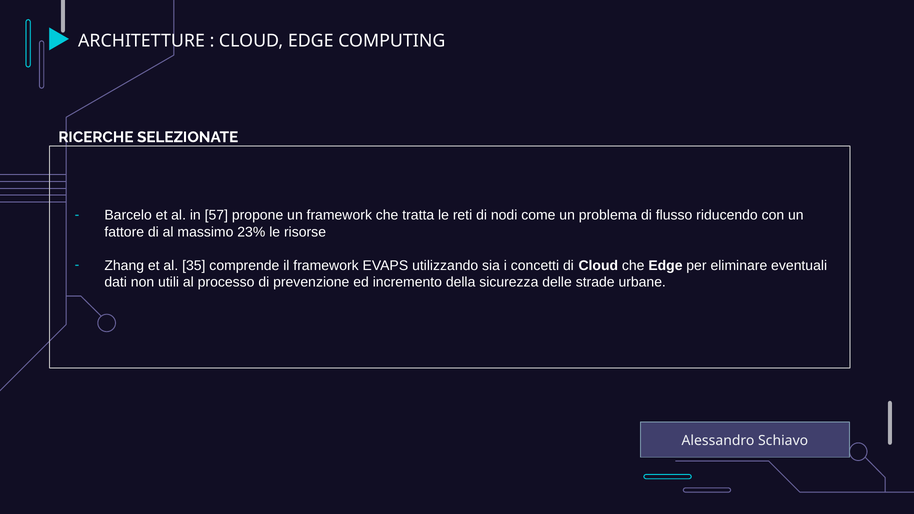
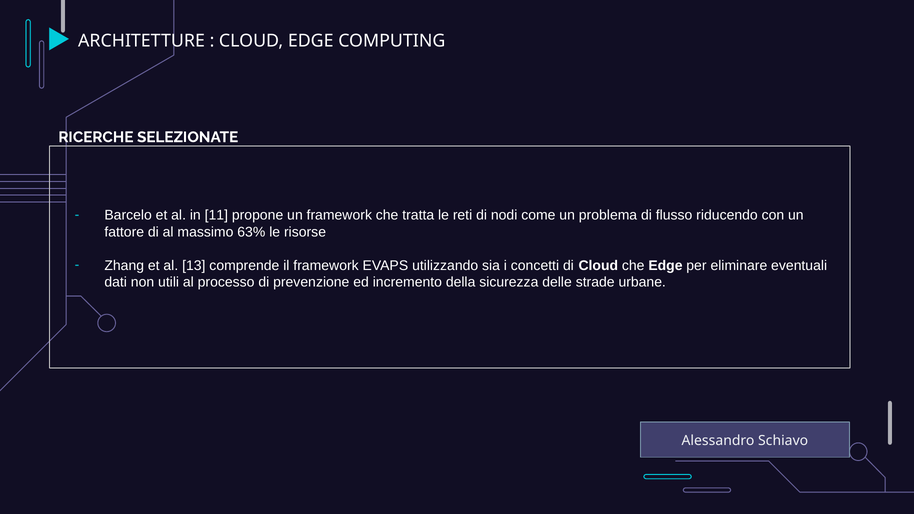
57: 57 -> 11 (216, 215)
23%: 23% -> 63% (251, 232)
35: 35 -> 13 (194, 266)
